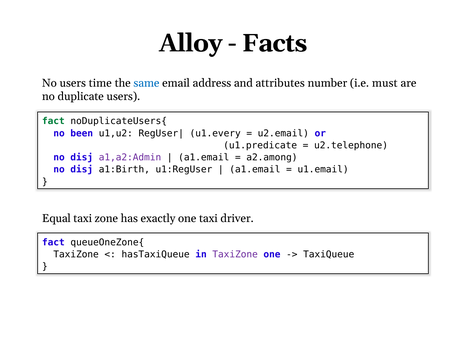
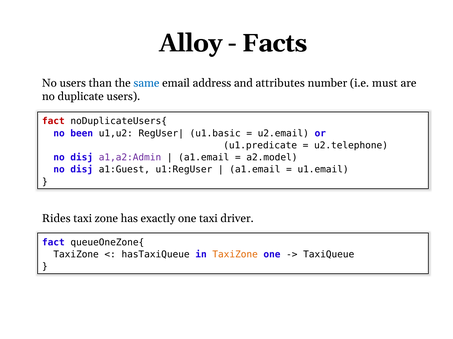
time: time -> than (100, 83)
fact colour: green -> red (53, 121)
u1.every: u1.every -> u1.basic (215, 134)
a2.among: a2.among -> a2.model (272, 158)
a1:Birth: a1:Birth -> a1:Guest (124, 170)
Equal: Equal -> Rides (56, 219)
TaxiZone colour: purple -> orange (235, 255)
